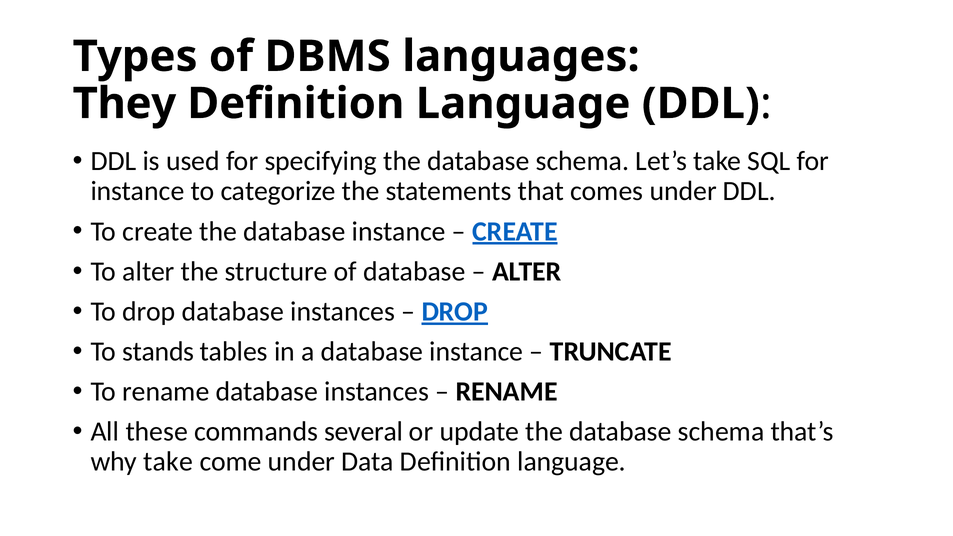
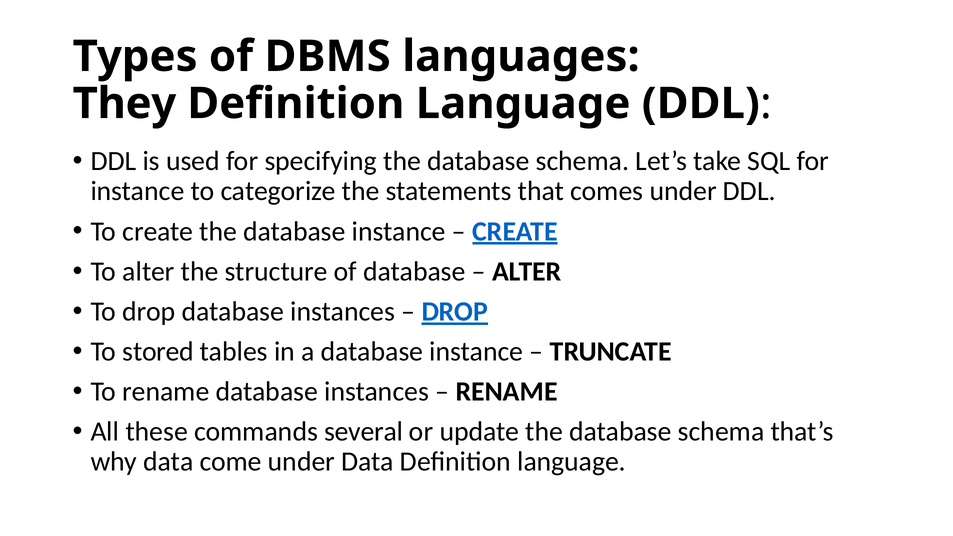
stands: stands -> stored (158, 352)
why take: take -> data (168, 462)
